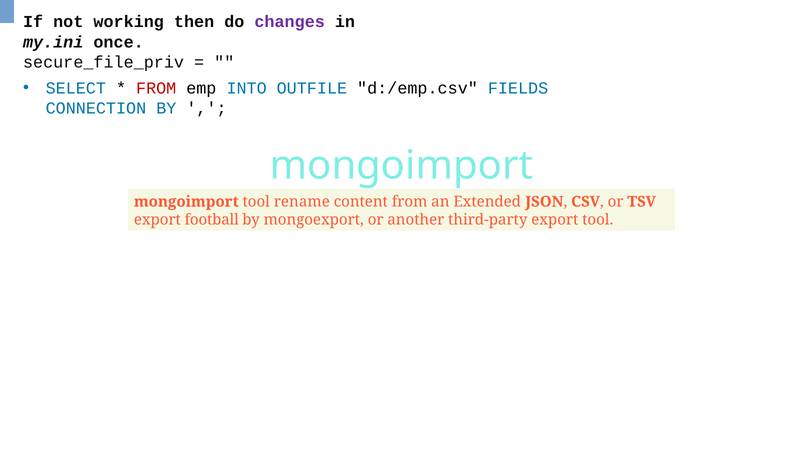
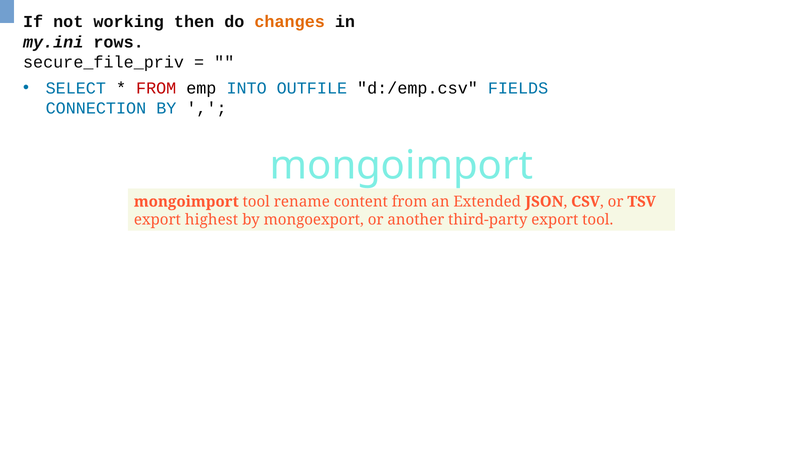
changes colour: purple -> orange (290, 22)
once: once -> rows (119, 42)
football: football -> highest (212, 220)
